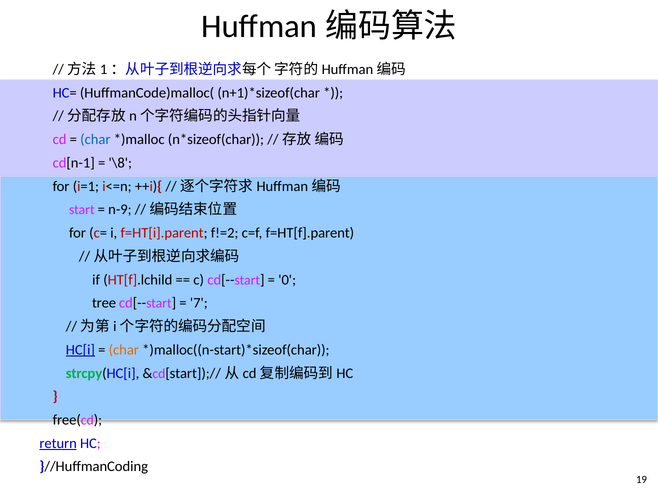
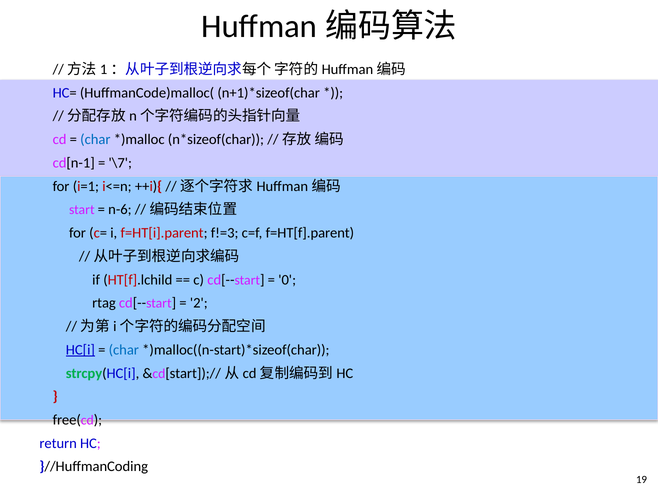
\8: \8 -> \7 (120, 163)
n-9: n-9 -> n-6 (120, 210)
f!=2: f!=2 -> f!=3 (225, 233)
tree: tree -> rtag (104, 303)
7: 7 -> 2 (199, 303)
char colour: orange -> blue (124, 350)
return underline: present -> none (58, 444)
